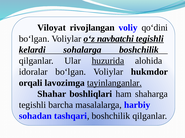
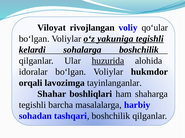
qo‘dini: qo‘dini -> qo‘ular (155, 28)
navbatchi: navbatchi -> yakuniga (115, 39)
tayinlanganlar underline: present -> none (114, 83)
